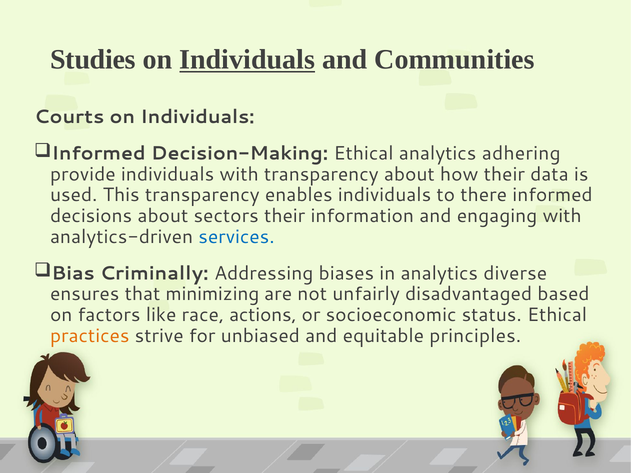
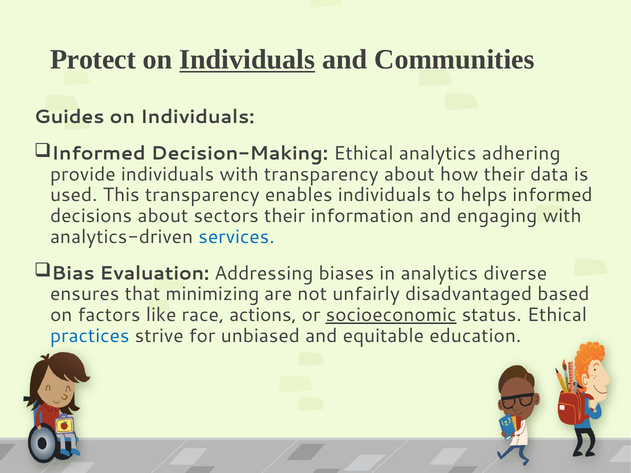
Studies: Studies -> Protect (93, 60)
Courts: Courts -> Guides (69, 117)
there: there -> helps (484, 195)
Criminally: Criminally -> Evaluation (154, 273)
socioeconomic underline: none -> present (391, 315)
practices colour: orange -> blue (90, 336)
principles: principles -> education (475, 336)
